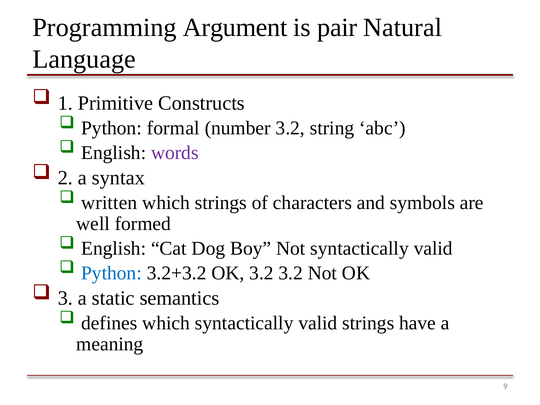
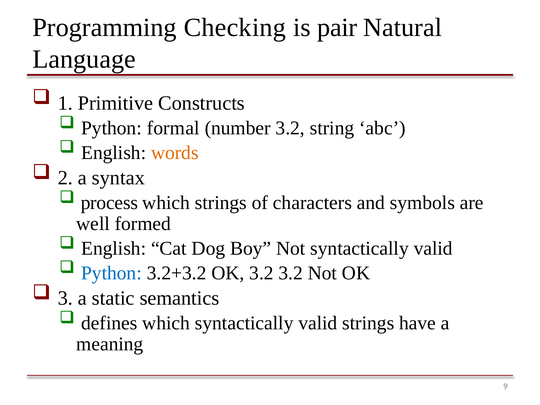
Argument: Argument -> Checking (235, 28)
words colour: purple -> orange (175, 153)
written: written -> process (109, 203)
